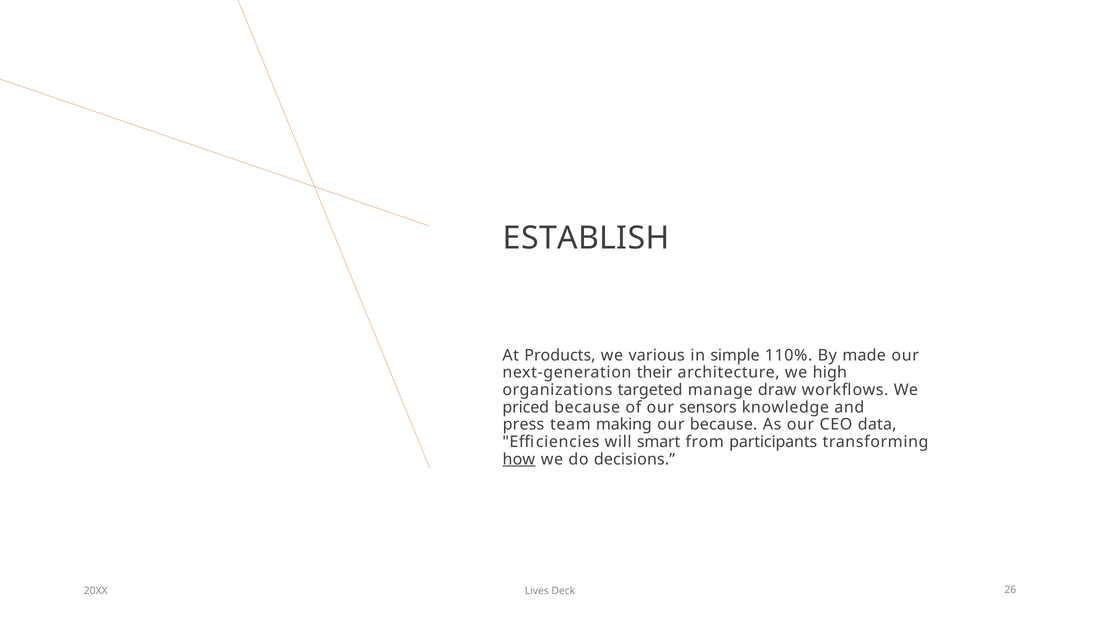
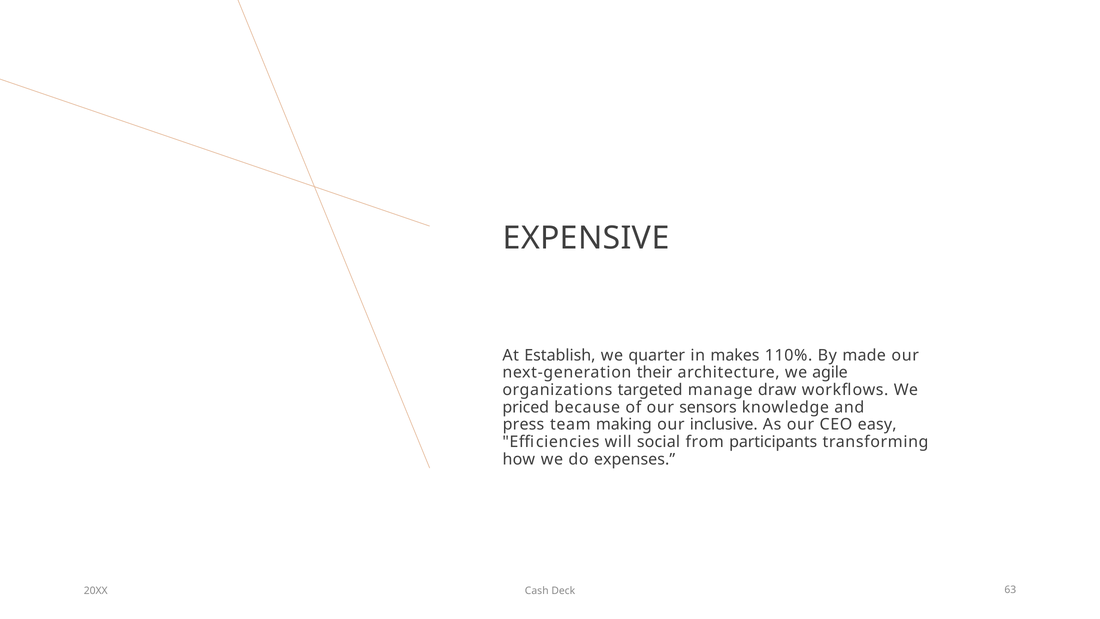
ESTABLISH: ESTABLISH -> EXPENSIVE (586, 238)
Products: Products -> Establish (560, 355)
various: various -> quarter (657, 355)
simple: simple -> makes (735, 355)
high: high -> agile (830, 372)
our because: because -> inclusive (724, 424)
data: data -> easy (877, 424)
smart: smart -> social (658, 442)
how underline: present -> none (519, 459)
decisions: decisions -> expenses (635, 459)
Lives: Lives -> Cash (537, 591)
26: 26 -> 63 (1010, 590)
